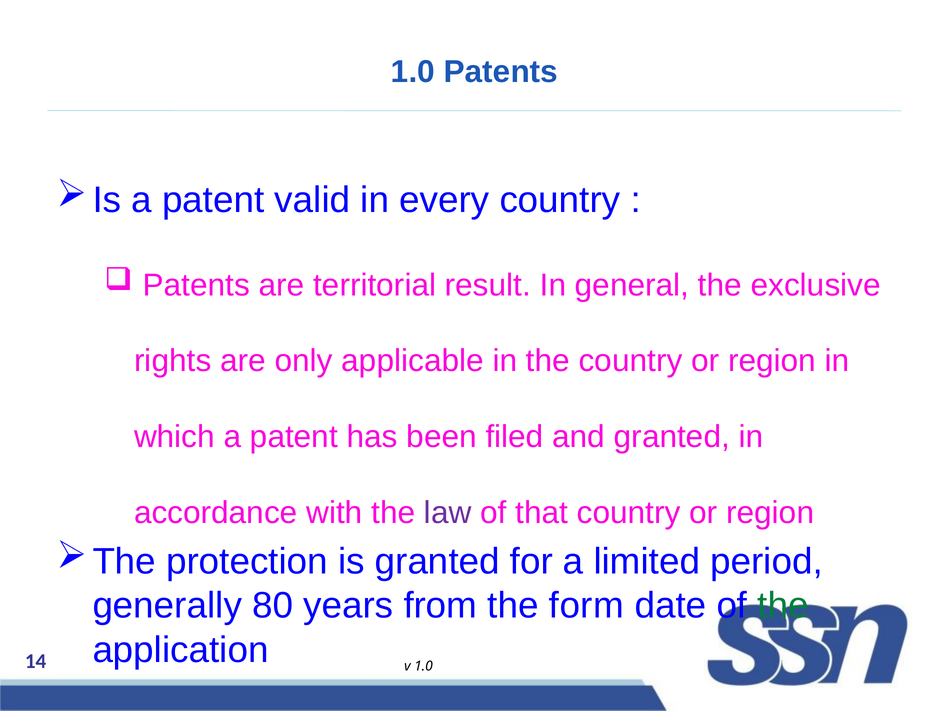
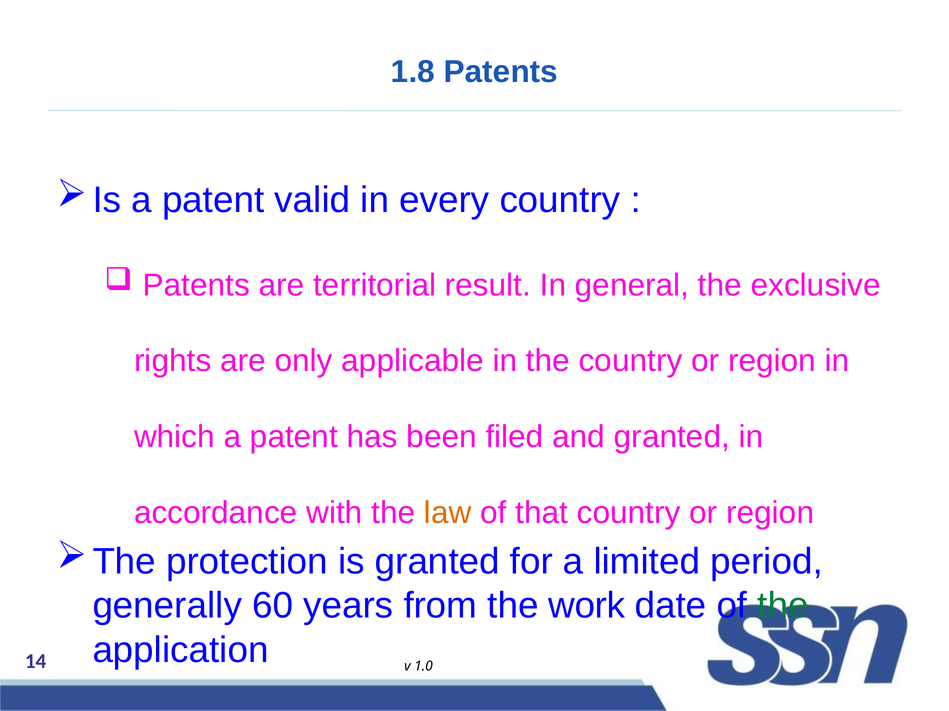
1.0: 1.0 -> 1.8 (413, 72)
law colour: purple -> orange (448, 513)
80: 80 -> 60 (273, 606)
form: form -> work (587, 606)
